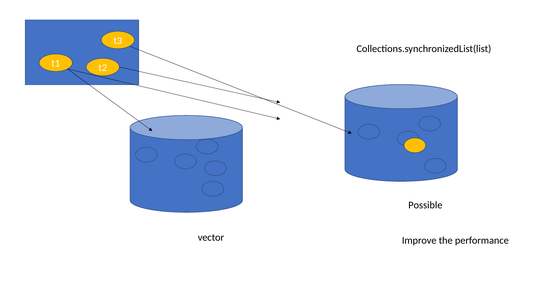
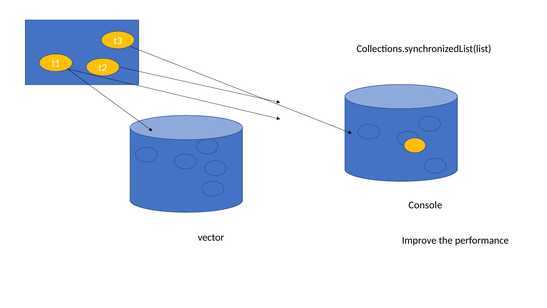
Possible: Possible -> Console (425, 205)
